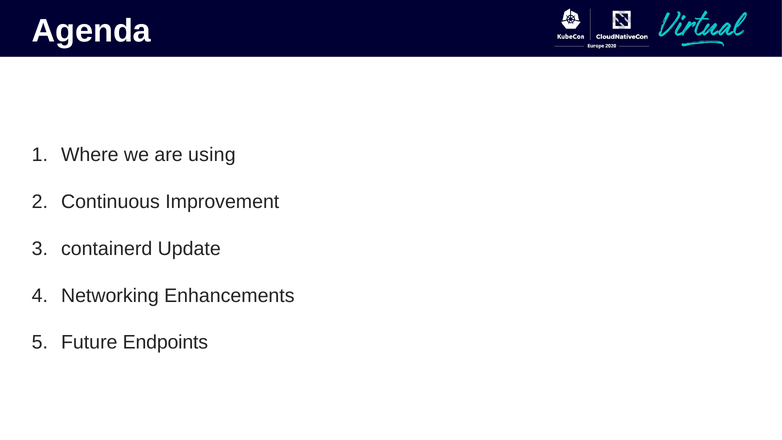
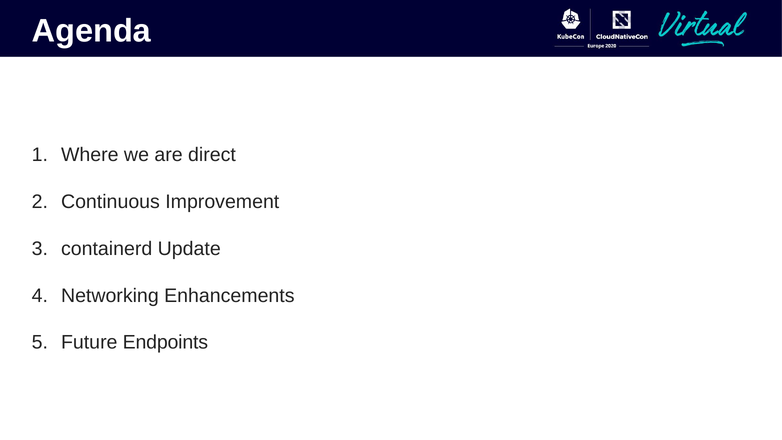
using: using -> direct (212, 155)
